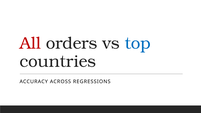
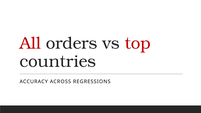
top colour: blue -> red (138, 43)
